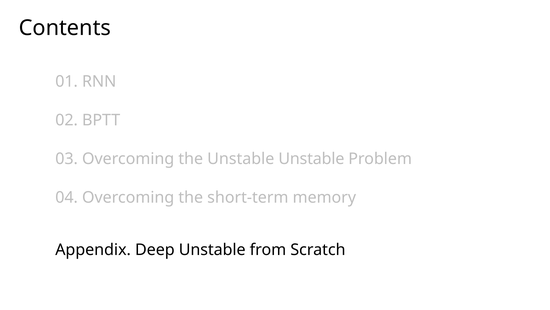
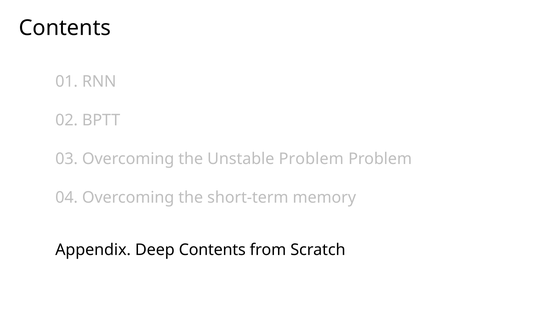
Unstable Unstable: Unstable -> Problem (311, 159)
Deep Unstable: Unstable -> Contents (212, 249)
